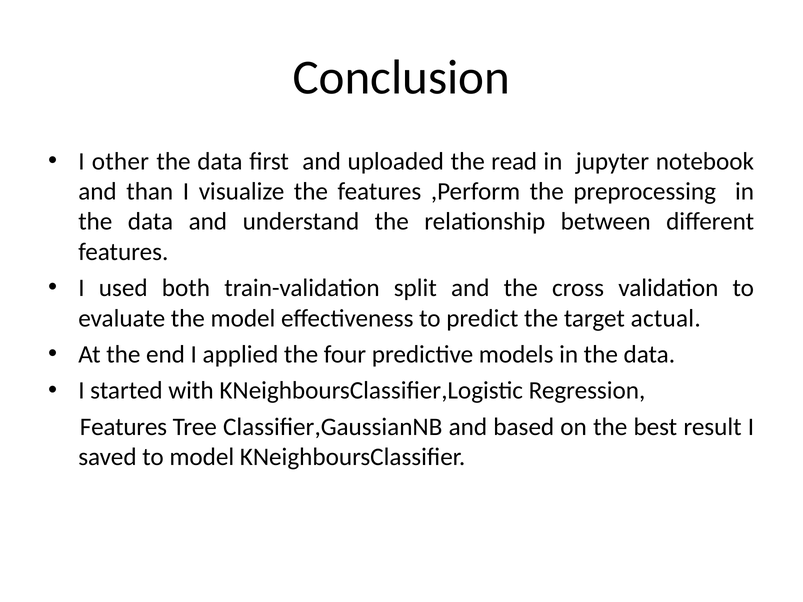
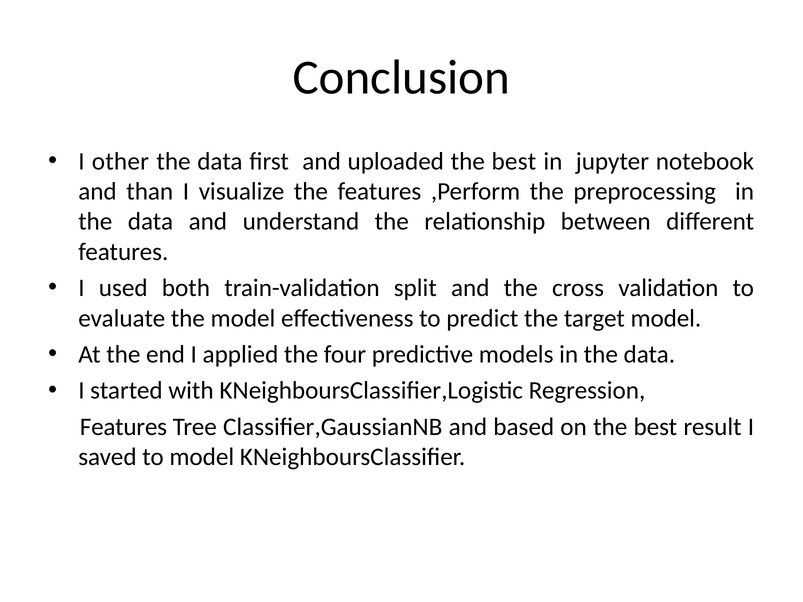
uploaded the read: read -> best (514, 161)
target actual: actual -> model (666, 318)
